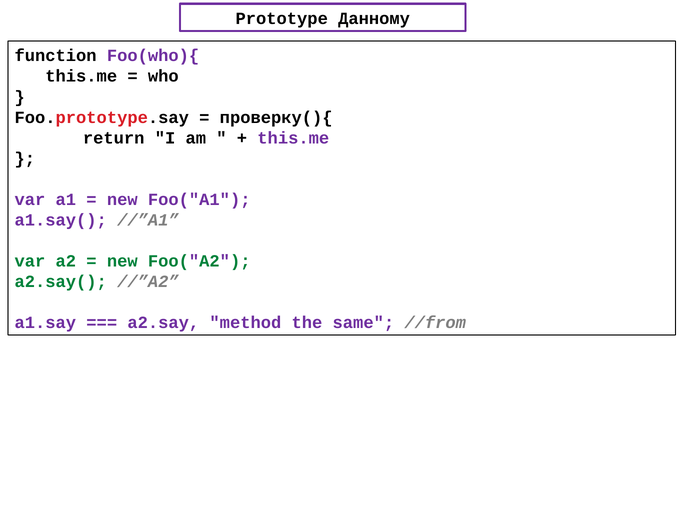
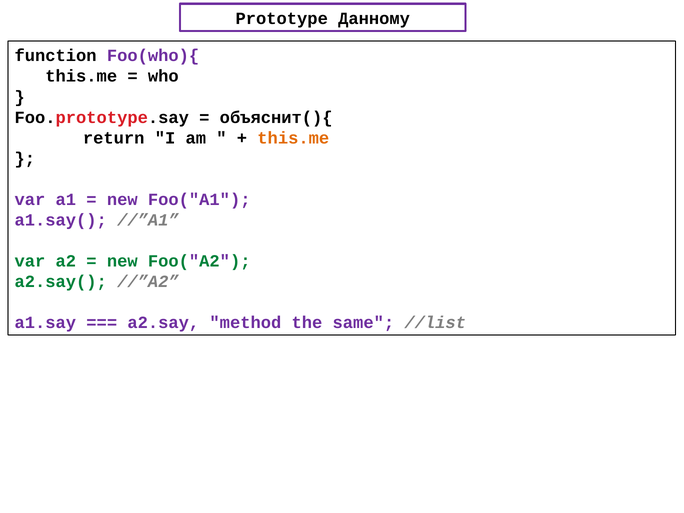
проверку(){: проверку(){ -> объяснит(){ (276, 117)
this.me colour: purple -> orange (293, 138)
//from: //from -> //list (435, 323)
